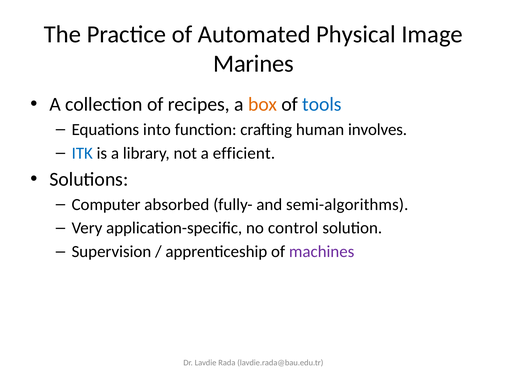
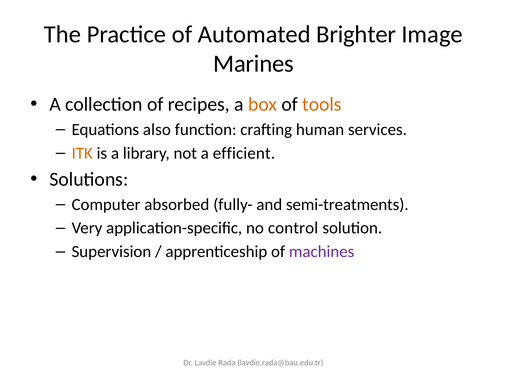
Physical: Physical -> Brighter (356, 34)
tools colour: blue -> orange (322, 104)
into: into -> also (157, 130)
involves: involves -> services (377, 130)
ITK colour: blue -> orange (82, 153)
semi-algorithms: semi-algorithms -> semi-treatments (347, 205)
